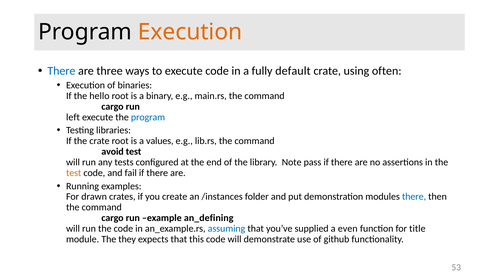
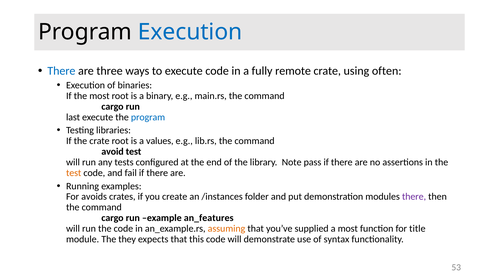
Execution colour: orange -> blue (190, 32)
default: default -> remote (293, 71)
the hello: hello -> most (99, 96)
left: left -> last (73, 117)
drawn: drawn -> avoids (94, 197)
there colour: blue -> purple (414, 197)
an_defining: an_defining -> an_features (209, 219)
assuming colour: blue -> orange (227, 229)
a even: even -> most (348, 229)
github: github -> syntax (337, 240)
